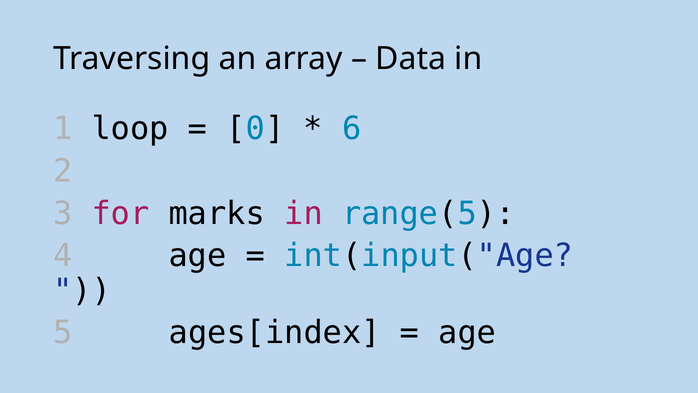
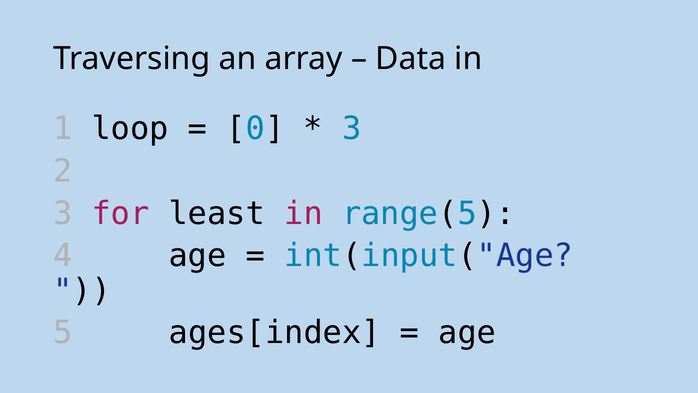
6: 6 -> 3 (352, 129)
marks: marks -> least (217, 213)
